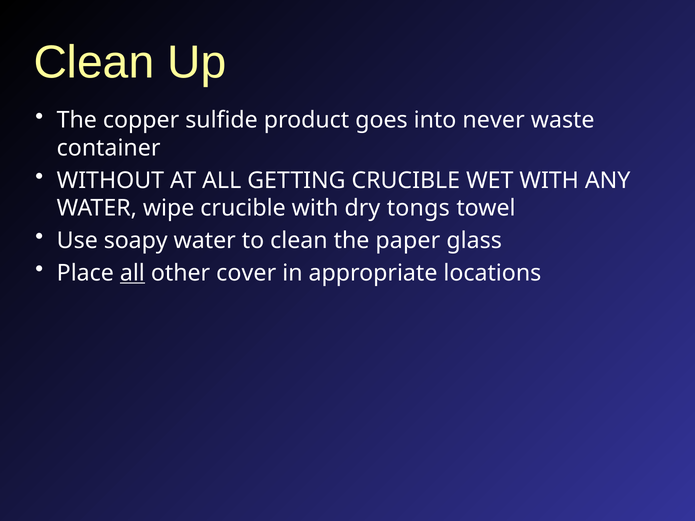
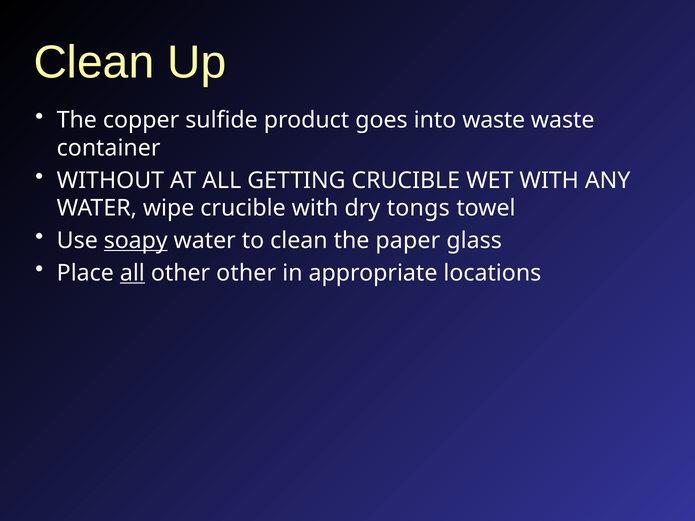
into never: never -> waste (494, 120)
soapy underline: none -> present (136, 241)
other cover: cover -> other (246, 273)
